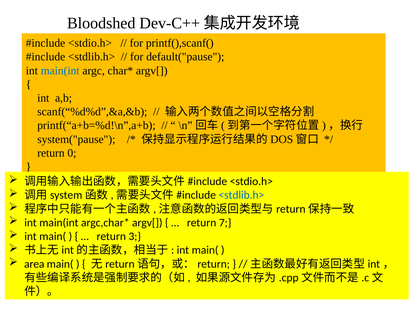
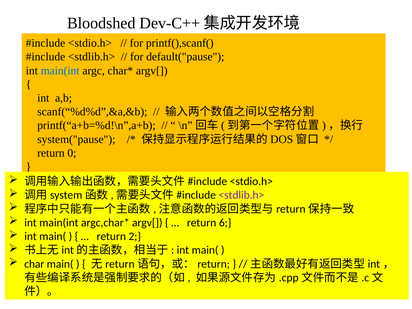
<stdlib.h> colour: blue -> purple (241, 195)
7: 7 -> 6 (225, 223)
3: 3 -> 2 (135, 236)
area: area -> char (34, 264)
